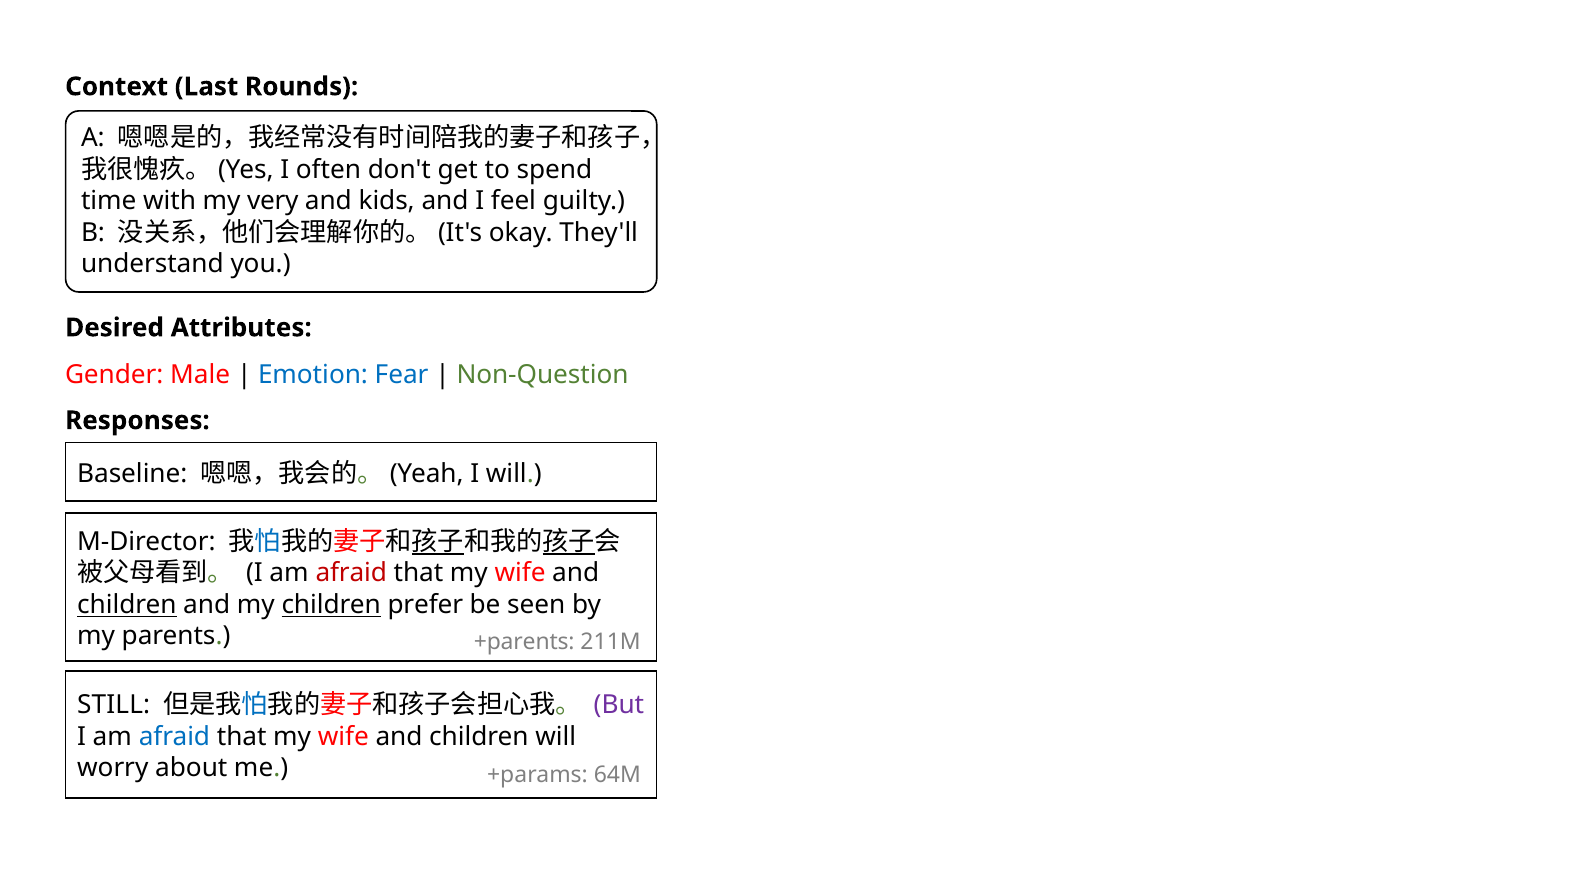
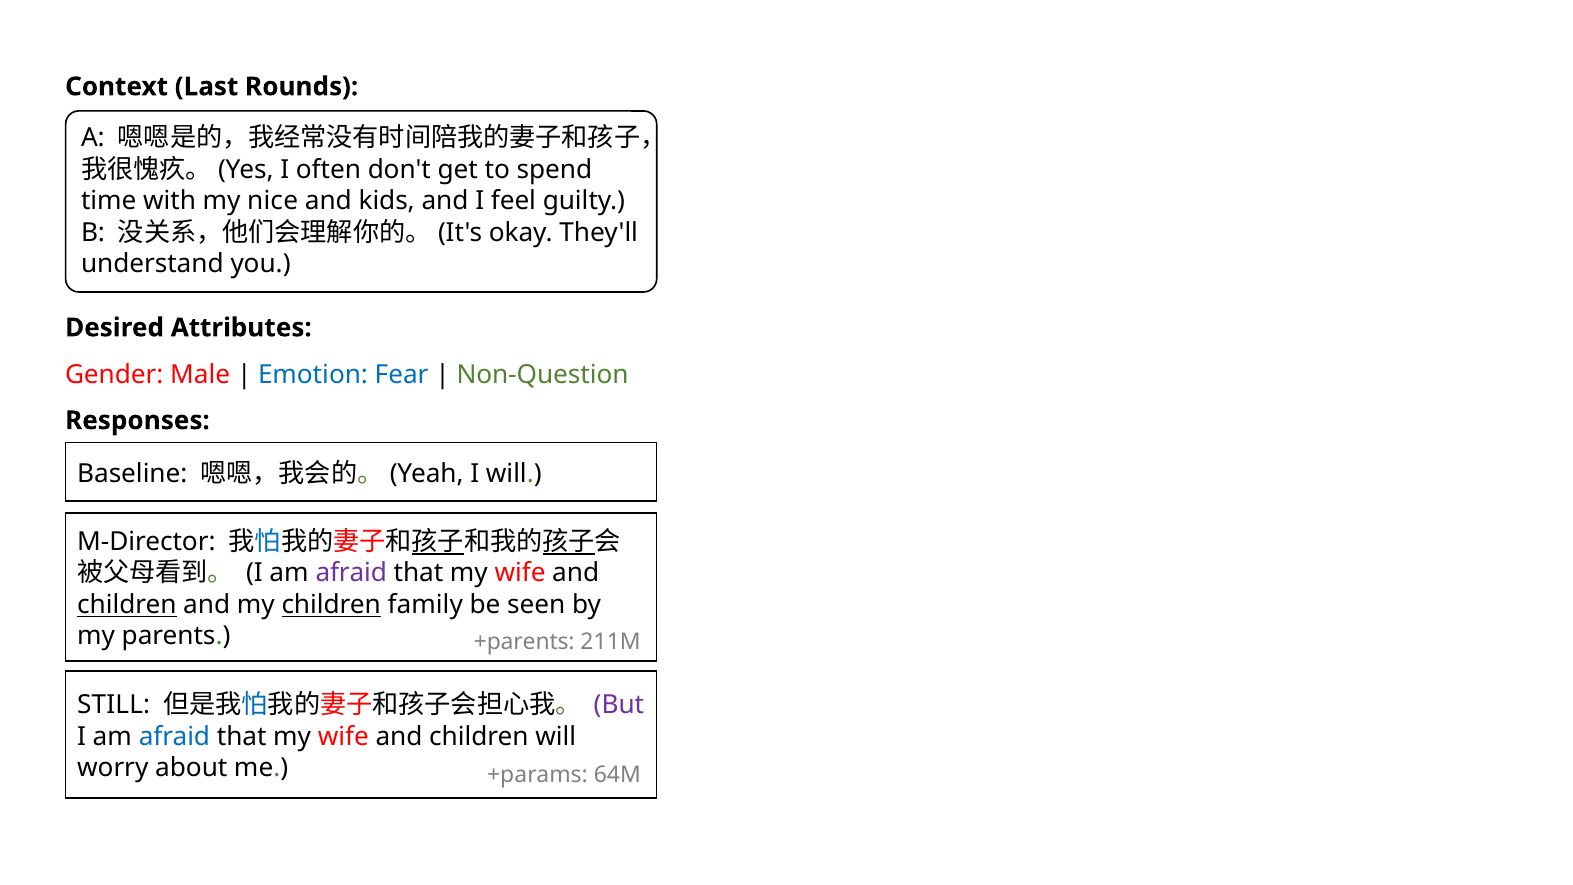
very: very -> nice (273, 201)
afraid colour: red -> purple (351, 573)
prefer: prefer -> family (425, 604)
